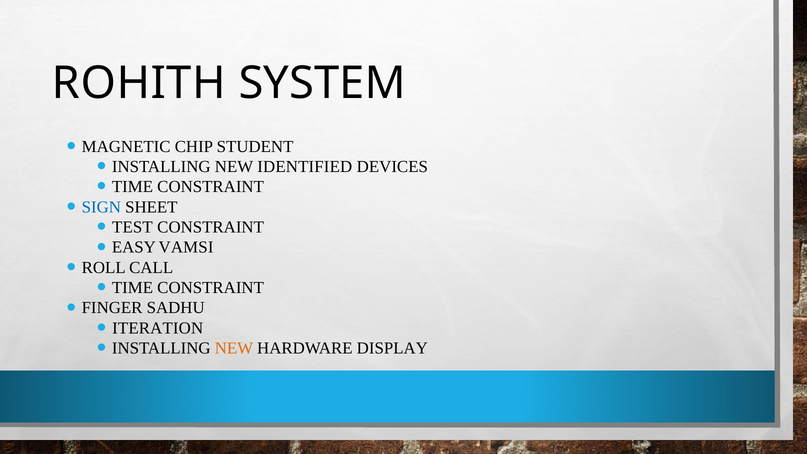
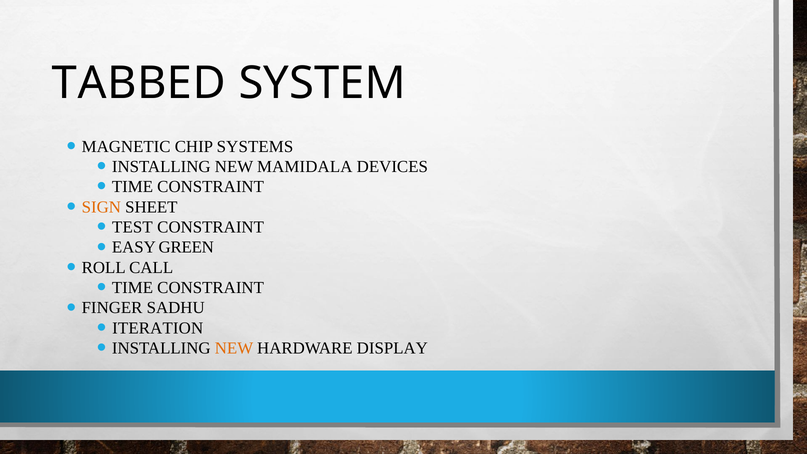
ROHITH: ROHITH -> TABBED (139, 83)
STUDENT: STUDENT -> SYSTEMS (255, 146)
IDENTIFIED: IDENTIFIED -> MAMIDALA (305, 167)
SIGN colour: blue -> orange (101, 207)
VAMSI: VAMSI -> GREEN (186, 247)
